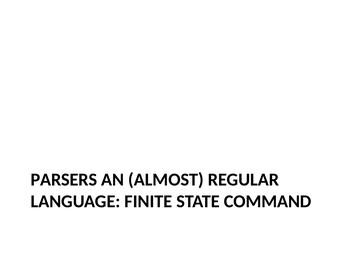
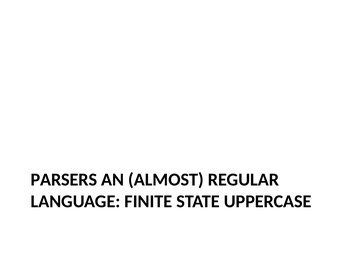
COMMAND: COMMAND -> UPPERCASE (268, 201)
